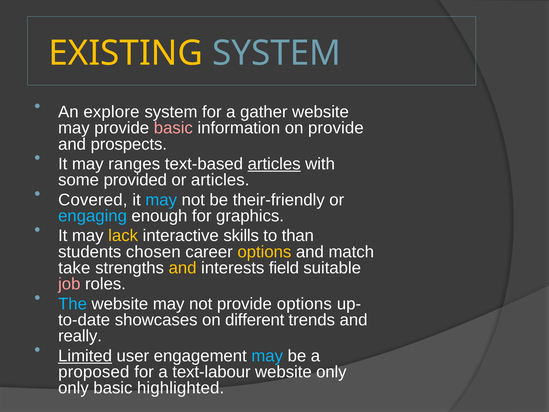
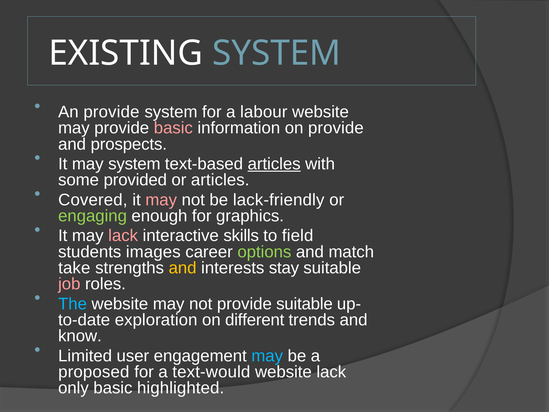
EXISTING colour: yellow -> white (126, 53)
An explore: explore -> provide (111, 112)
gather: gather -> labour (264, 112)
may ranges: ranges -> system (134, 164)
may colour: light blue -> pink (161, 200)
their-friendly: their-friendly -> lack-friendly (279, 200)
engaging colour: light blue -> light green (93, 216)
lack colour: yellow -> pink (123, 236)
than: than -> field (298, 236)
chosen: chosen -> images (153, 252)
options colour: yellow -> light green (264, 252)
field: field -> stay (284, 268)
provide options: options -> suitable (304, 304)
showcases: showcases -> exploration (156, 320)
really: really -> know (80, 336)
Limited underline: present -> none (85, 356)
text-labour: text-labour -> text-would (211, 372)
website only: only -> lack (331, 372)
